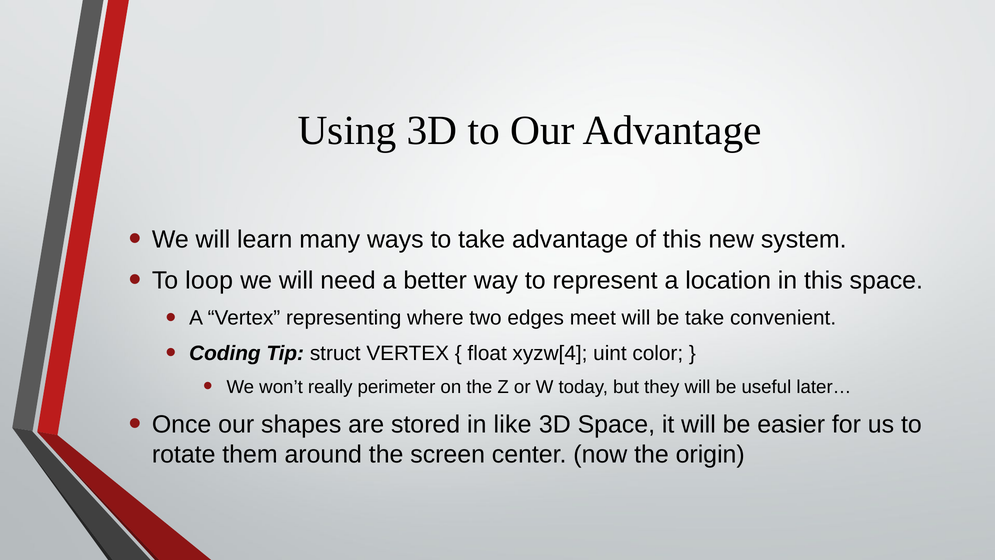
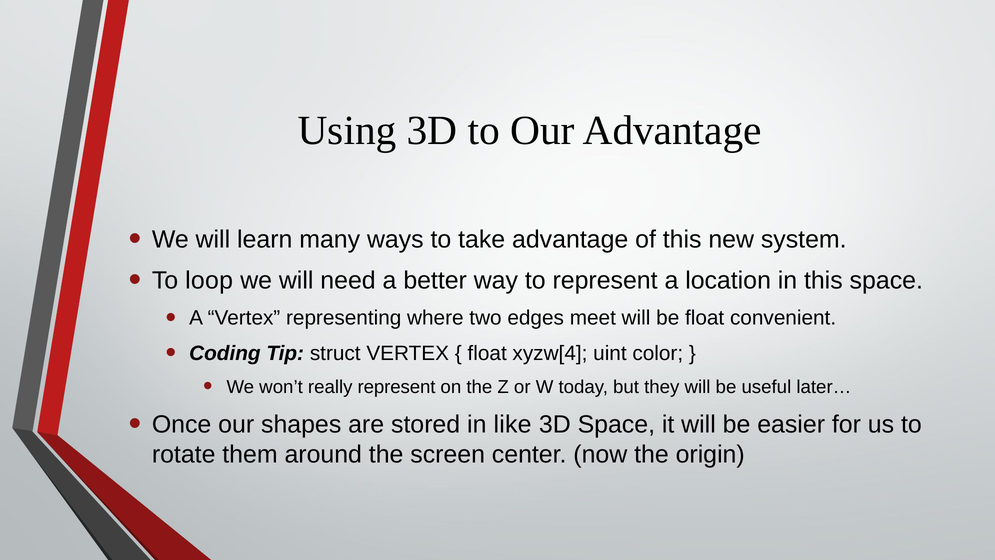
be take: take -> float (705, 318)
really perimeter: perimeter -> represent (397, 387)
